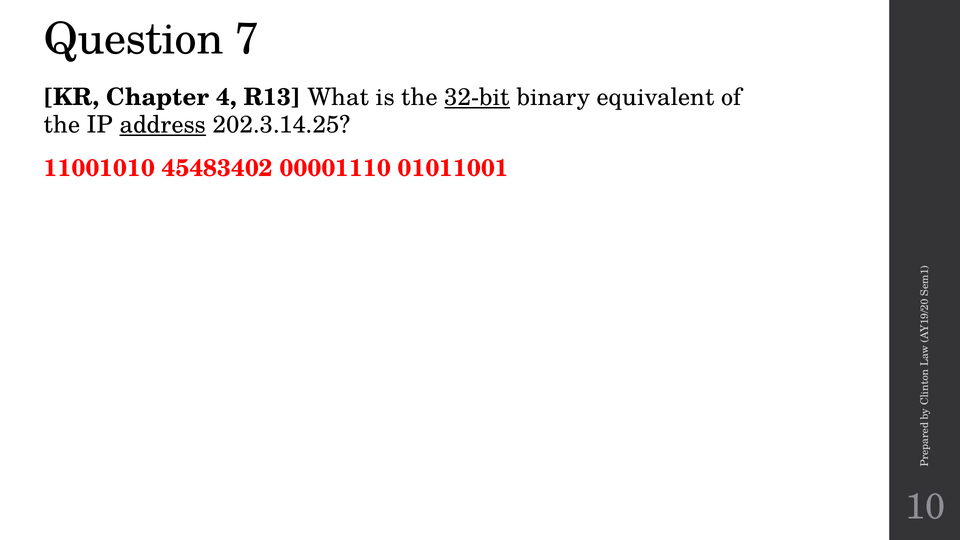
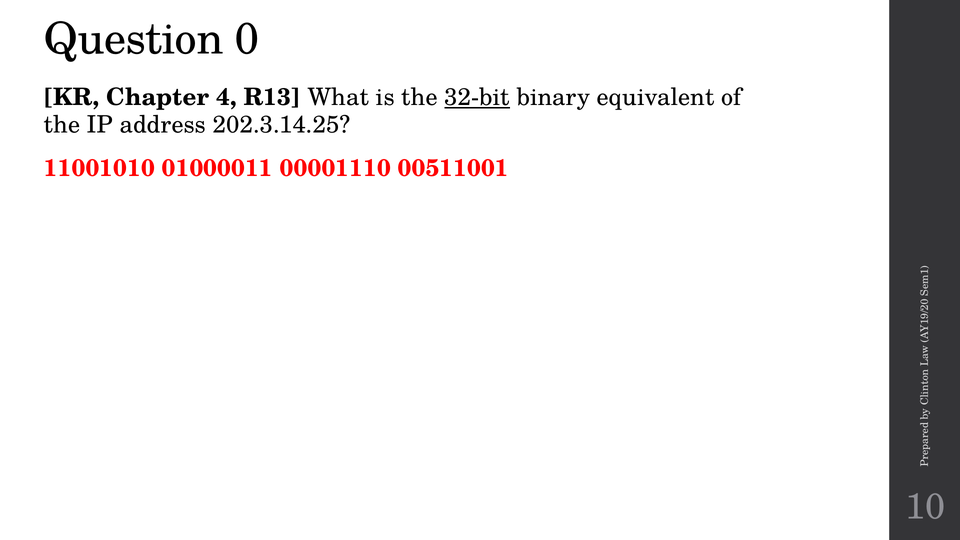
Question 7: 7 -> 0 (247, 39)
address underline: present -> none (163, 125)
45483402: 45483402 -> 01000011 (217, 168)
01011001: 01011001 -> 00511001 (453, 168)
